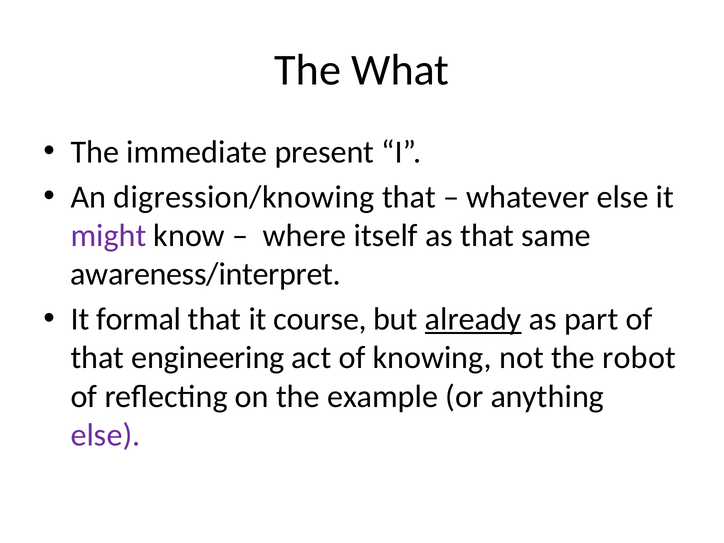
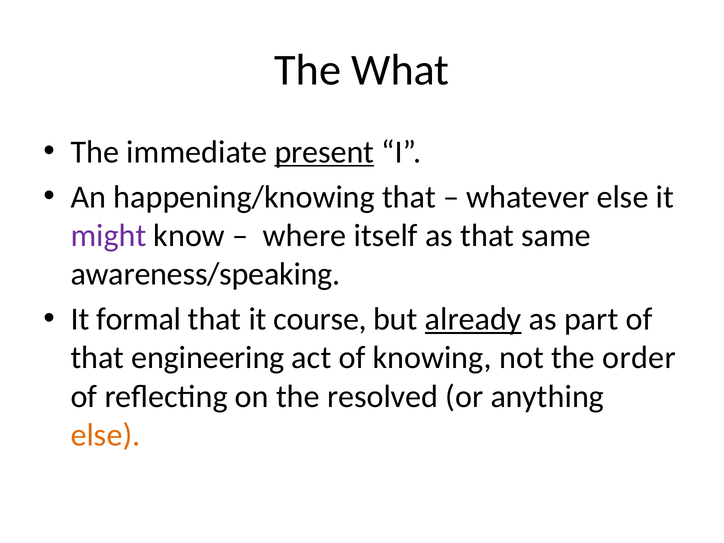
present underline: none -> present (324, 152)
digression/knowing: digression/knowing -> happening/knowing (244, 197)
awareness/interpret: awareness/interpret -> awareness/speaking (206, 274)
robot: robot -> order (639, 358)
example: example -> resolved (383, 397)
else colour: purple -> orange (106, 435)
